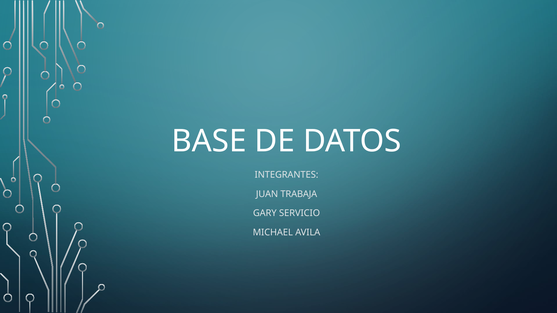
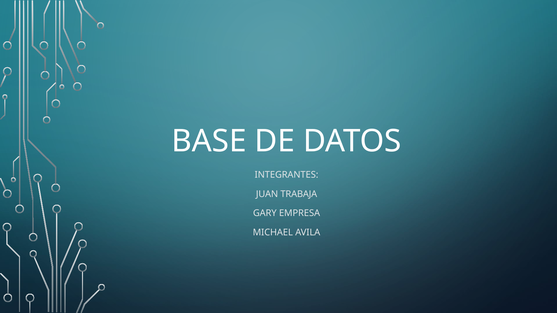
SERVICIO: SERVICIO -> EMPRESA (300, 213)
